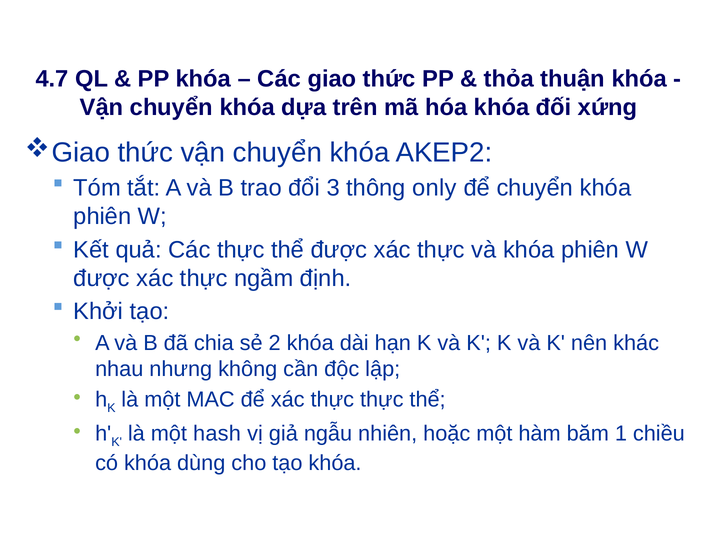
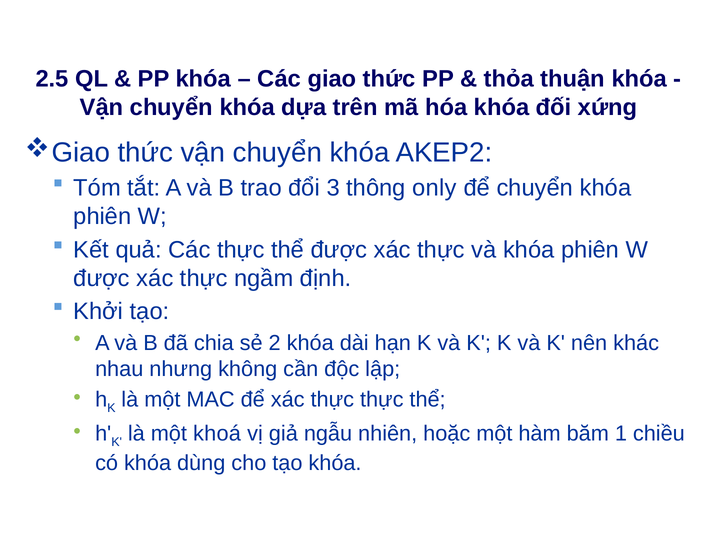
4.7: 4.7 -> 2.5 (52, 79)
hash: hash -> khoá (217, 433)
